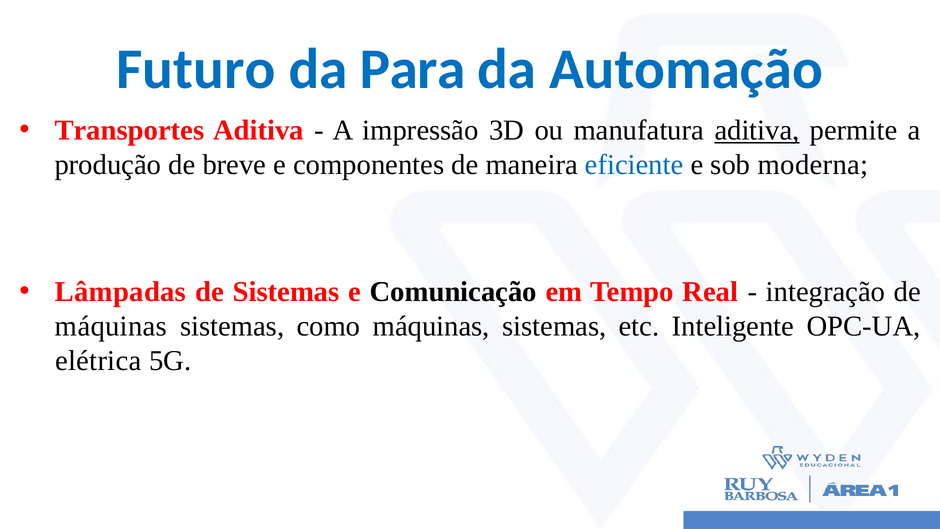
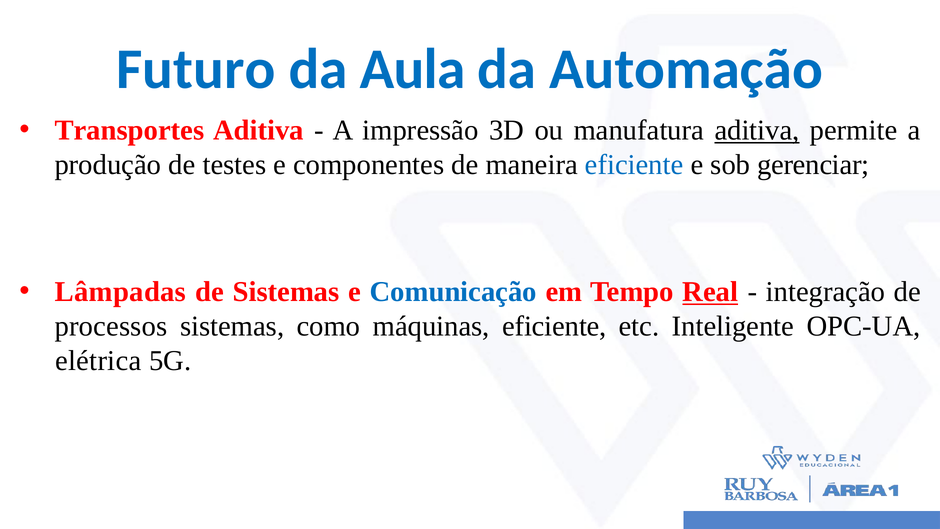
Para: Para -> Aula (413, 69)
breve: breve -> testes (234, 165)
moderna: moderna -> gerenciar (813, 165)
Comunicação colour: black -> blue (453, 292)
Real underline: none -> present (710, 292)
máquinas: máquinas -> processos (111, 326)
como máquinas sistemas: sistemas -> eficiente (554, 326)
